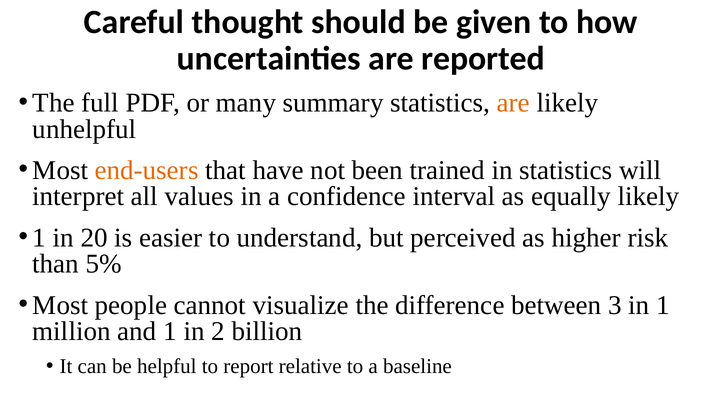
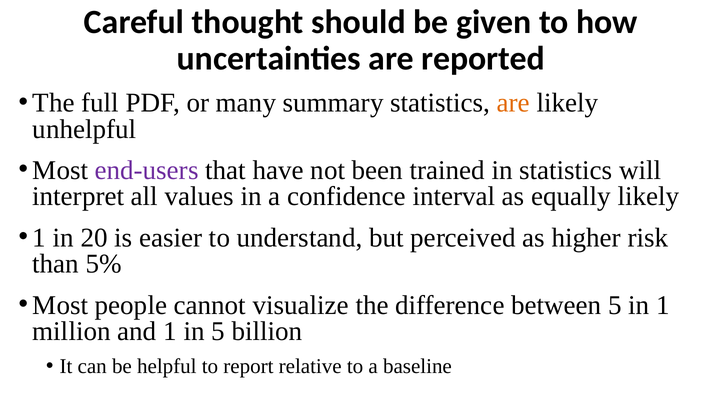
end-users colour: orange -> purple (147, 170)
between 3: 3 -> 5 (615, 305)
in 2: 2 -> 5 (218, 332)
